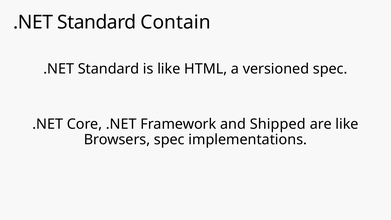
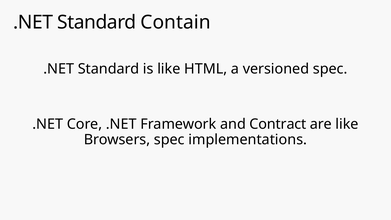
Shipped: Shipped -> Contract (278, 124)
